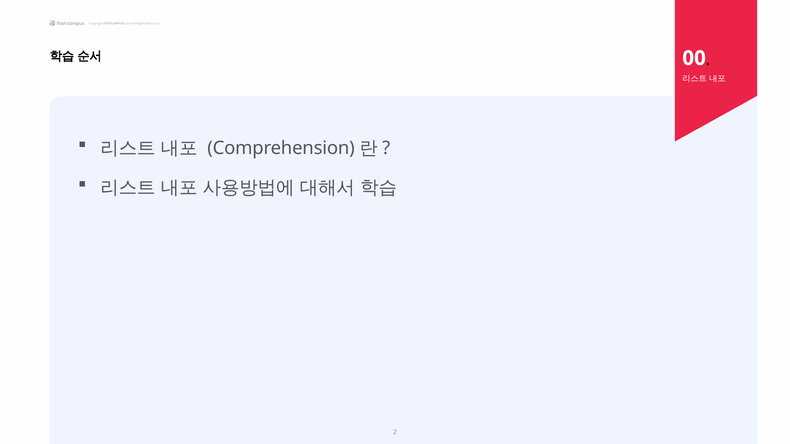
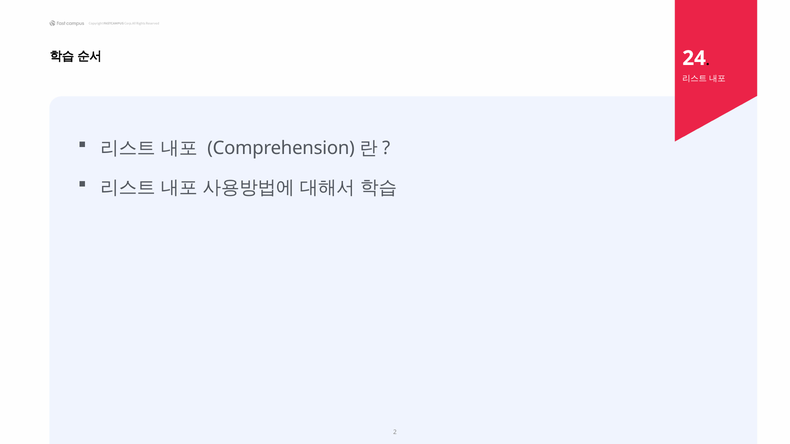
00: 00 -> 24 (694, 58)
